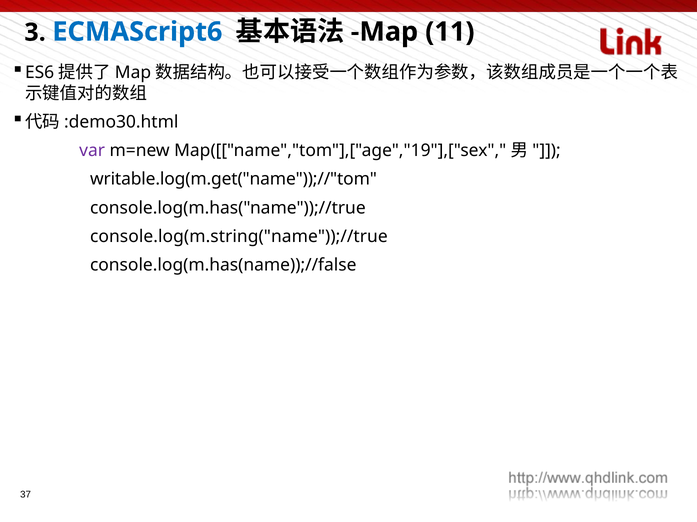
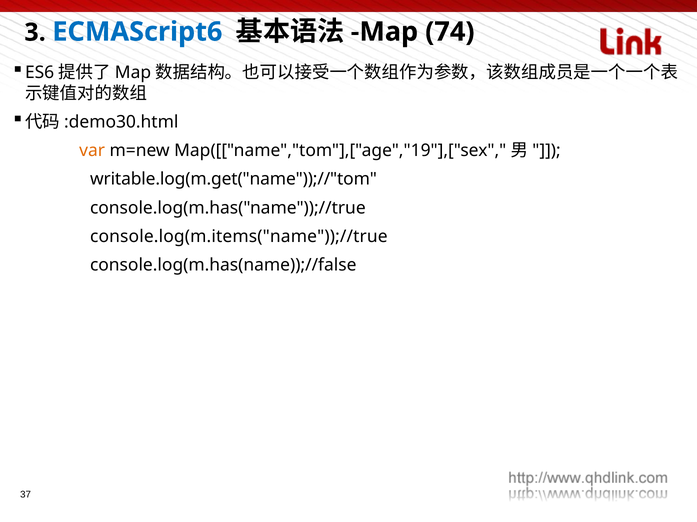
11: 11 -> 74 (450, 32)
var colour: purple -> orange (92, 151)
console.log(m.string("name"));//true: console.log(m.string("name"));//true -> console.log(m.items("name"));//true (239, 237)
